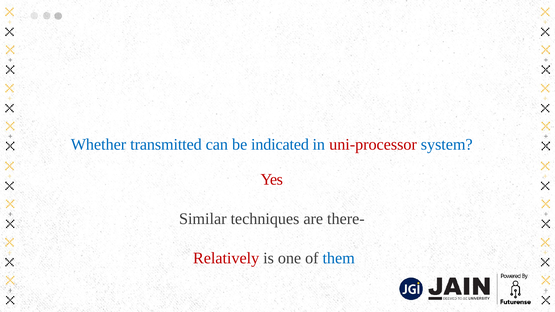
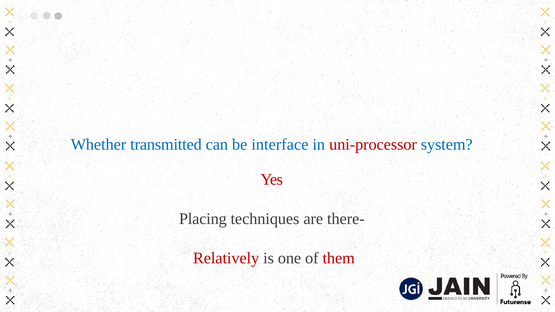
indicated: indicated -> interface (280, 145)
Similar: Similar -> Placing (203, 219)
them colour: blue -> red (339, 258)
